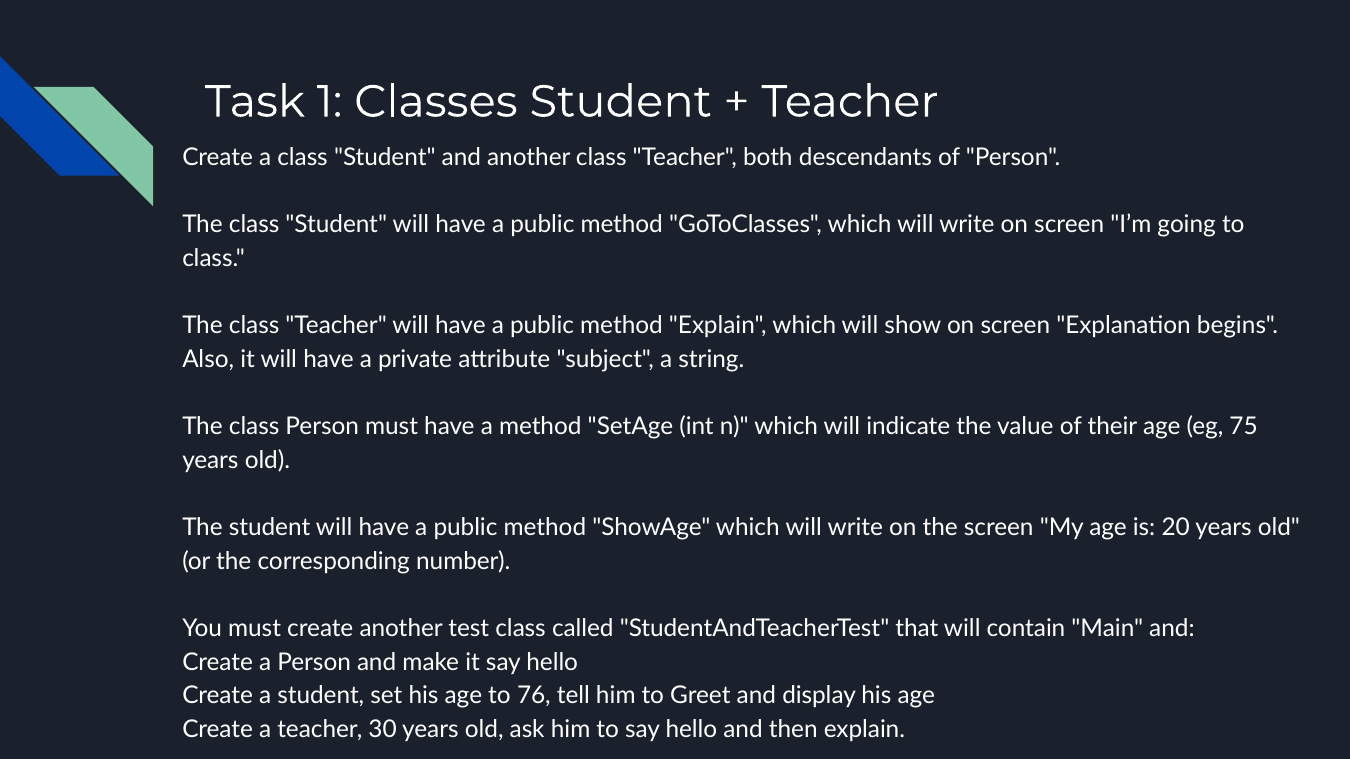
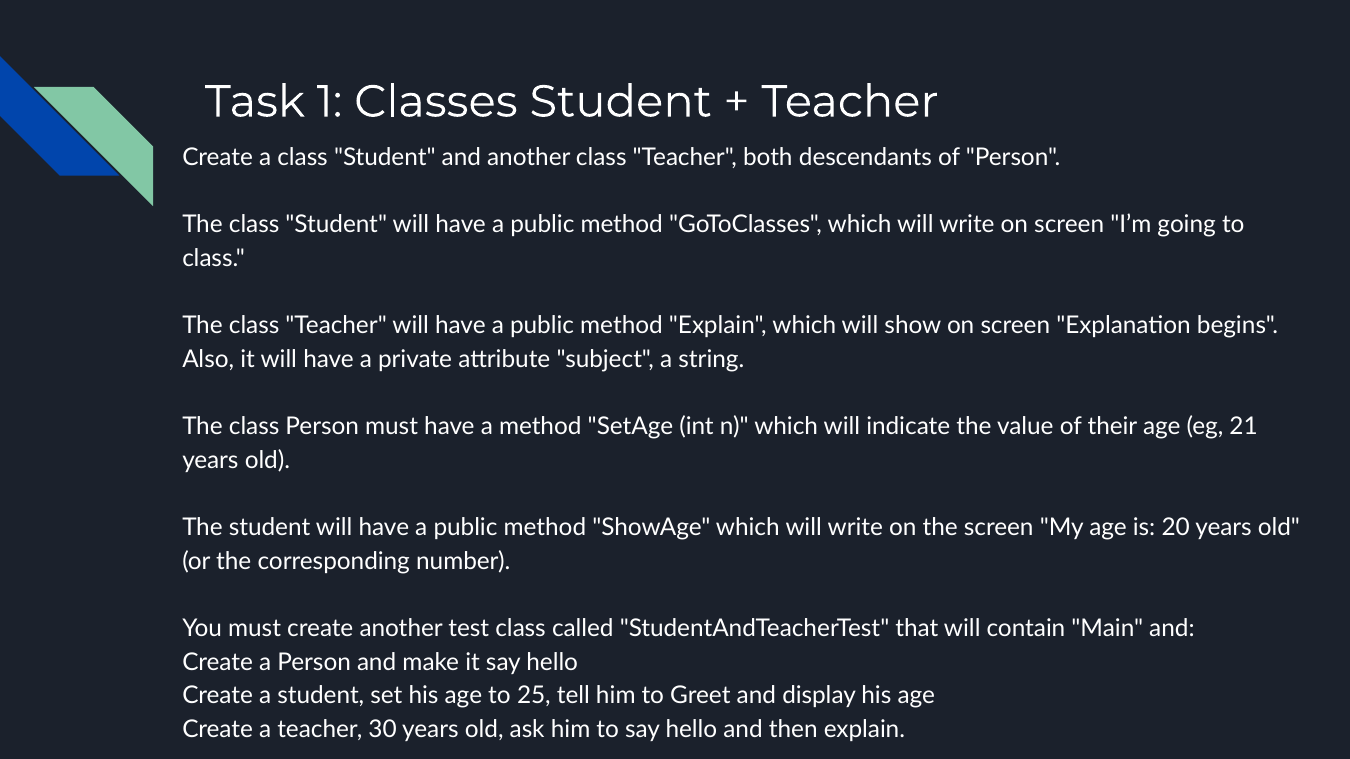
75: 75 -> 21 (1244, 427)
76: 76 -> 25 (534, 696)
